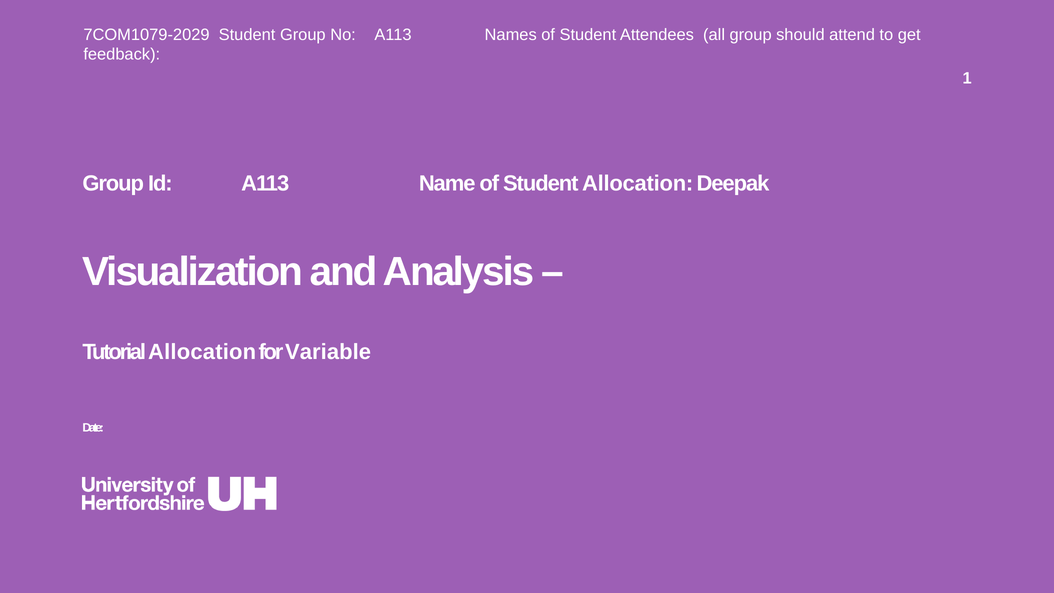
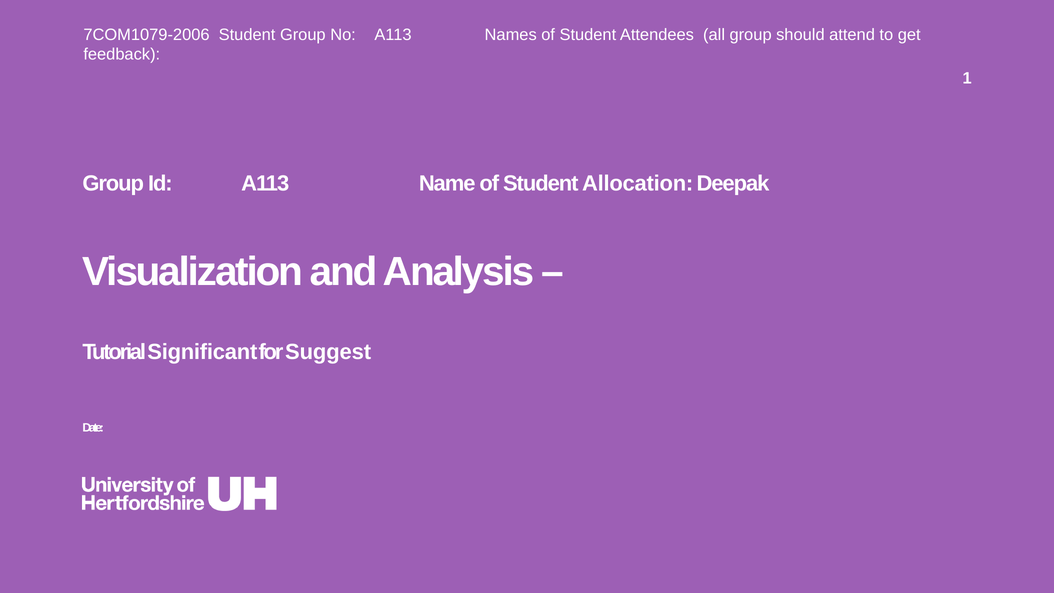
7COM1079-2029: 7COM1079-2029 -> 7COM1079-2006 (147, 35)
Tutorial Allocation: Allocation -> Significant (202, 352)
Variable: Variable -> Suggest (328, 352)
